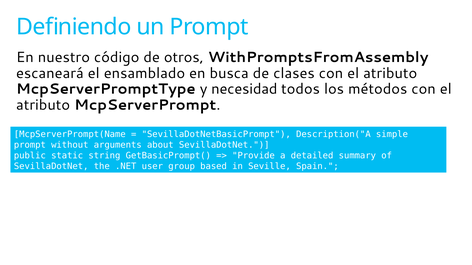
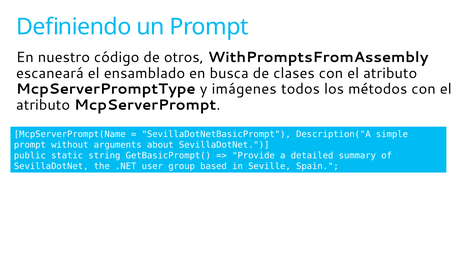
necesidad: necesidad -> imágenes (244, 89)
